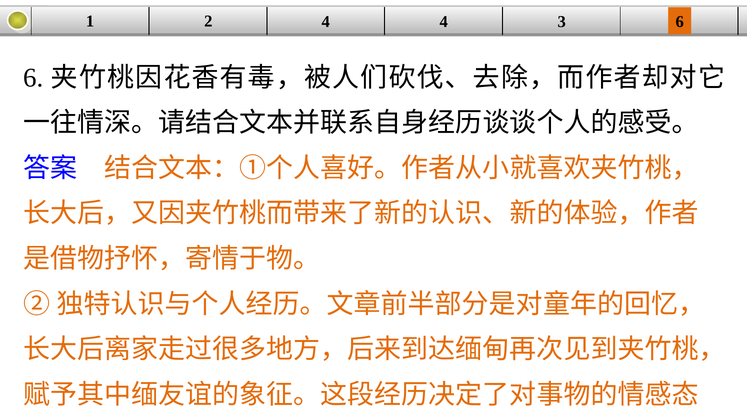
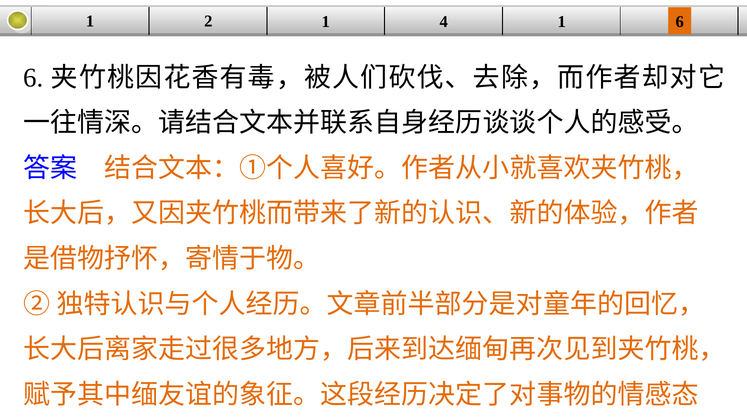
2 4: 4 -> 1 (326, 22)
4 3: 3 -> 1 (562, 22)
